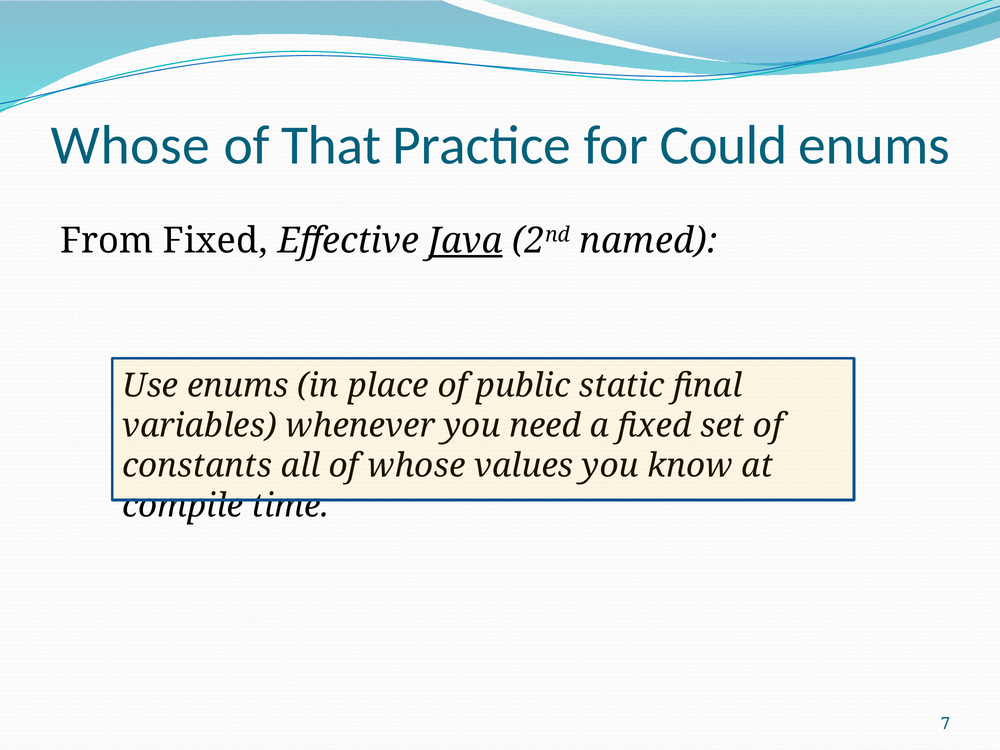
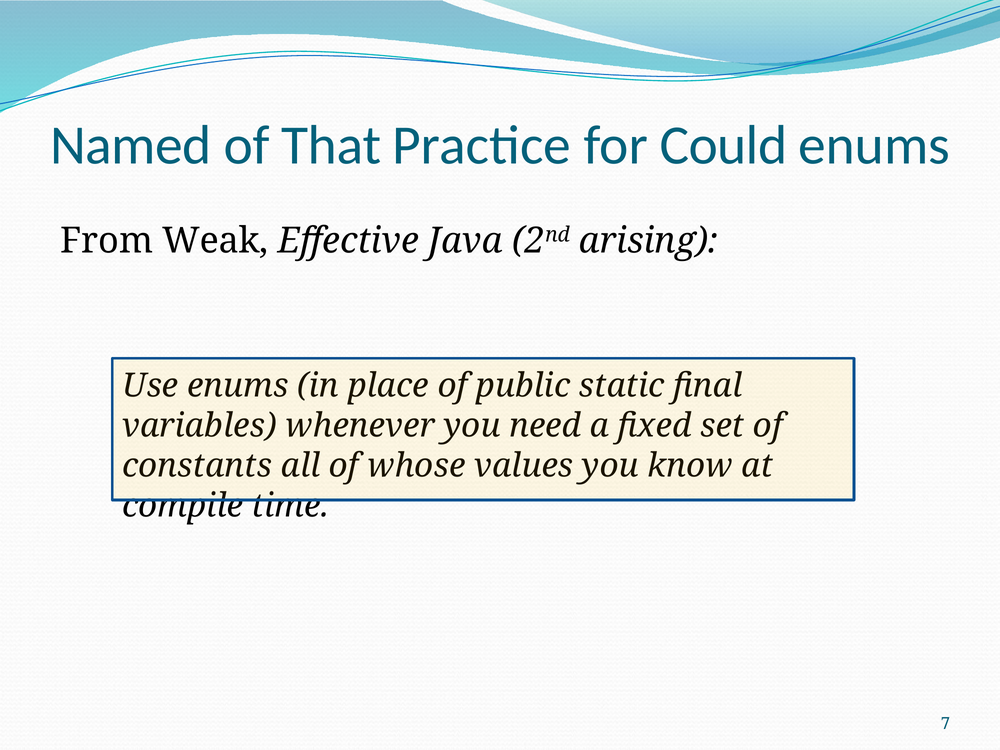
Whose: Whose -> Named (131, 146)
From Fixed: Fixed -> Weak (215, 241)
Java underline: present -> none (466, 241)
named: named -> arising (649, 241)
